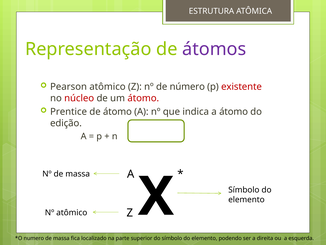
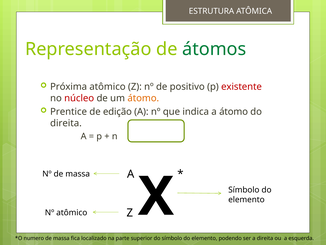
átomos colour: purple -> green (214, 49)
Pearson: Pearson -> Próxima (69, 87)
número: número -> positivo (187, 87)
átomo colour: red -> orange (143, 98)
de átomo: átomo -> edição (117, 112)
edição: edição -> direita (66, 123)
